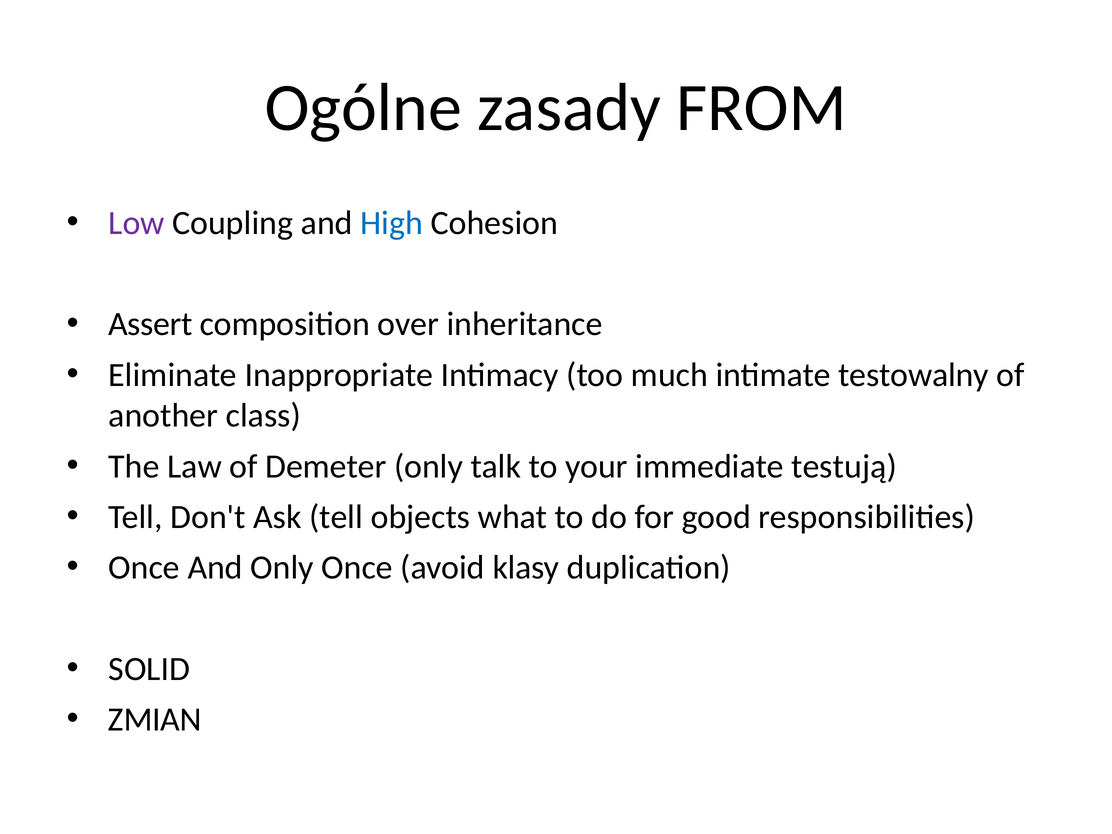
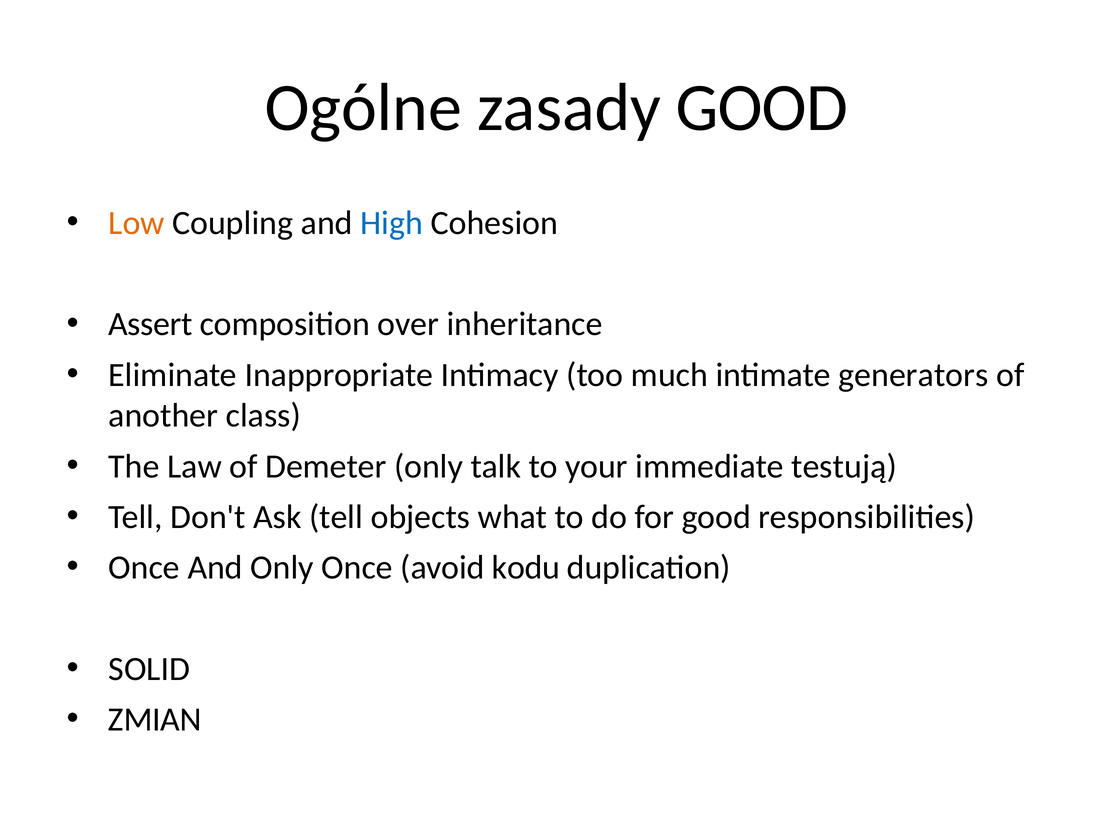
zasady FROM: FROM -> GOOD (762, 108)
Low colour: purple -> orange (137, 223)
testowalny: testowalny -> generators (913, 375)
klasy: klasy -> kodu (526, 568)
